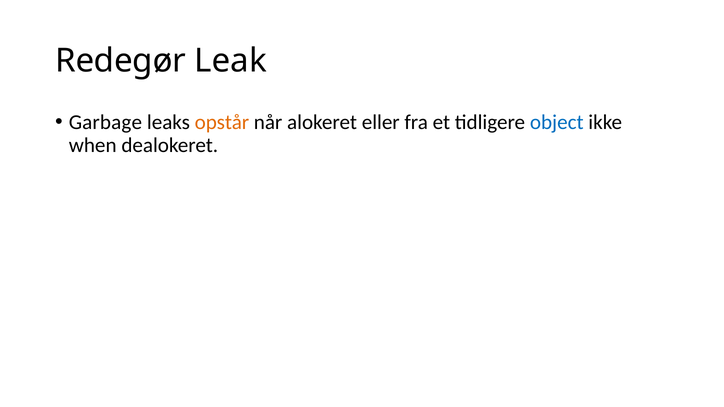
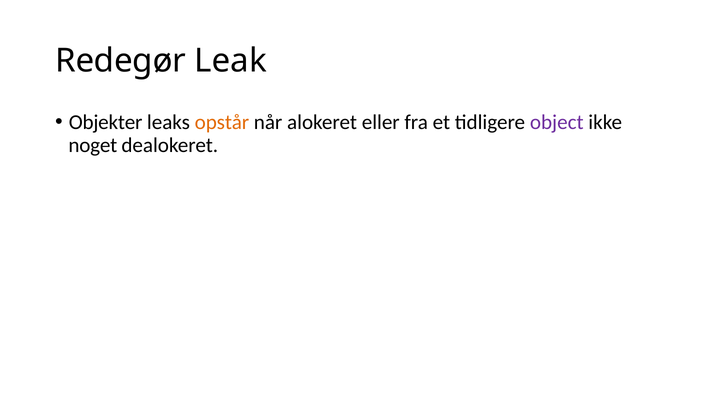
Garbage: Garbage -> Objekter (106, 122)
object colour: blue -> purple (557, 122)
when: when -> noget (93, 145)
